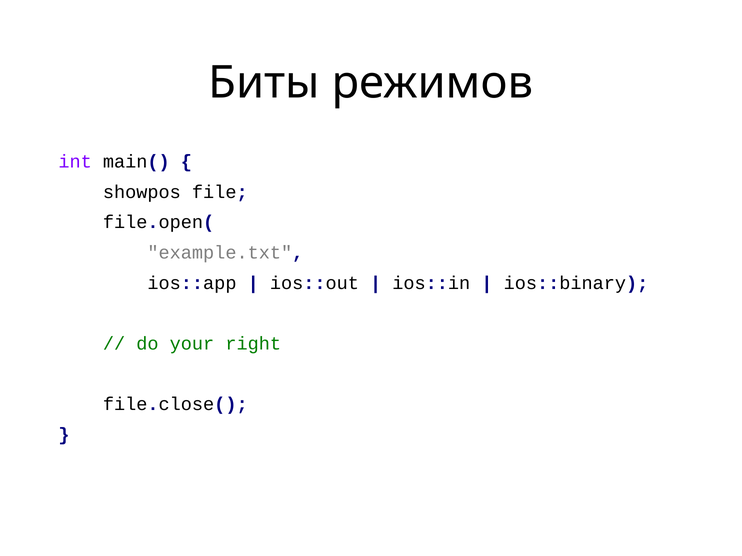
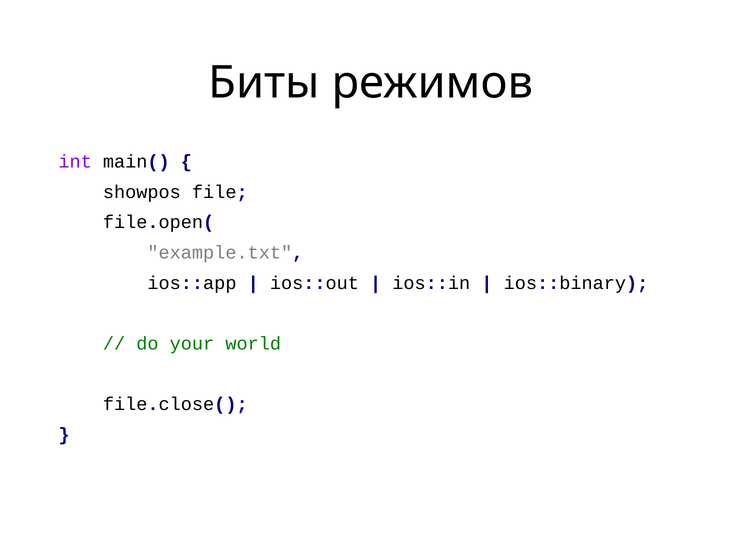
right: right -> world (253, 344)
